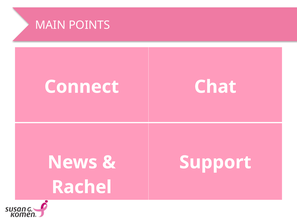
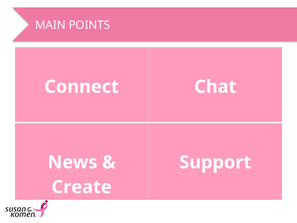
Rachel: Rachel -> Create (82, 187)
